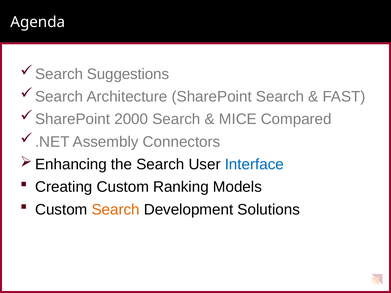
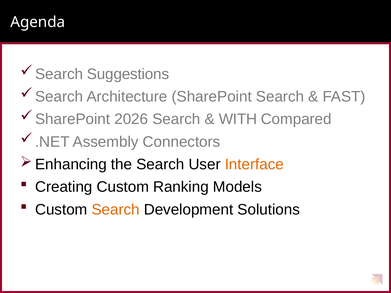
2000: 2000 -> 2026 (131, 119)
MICE: MICE -> WITH (238, 119)
Interface colour: blue -> orange (254, 165)
